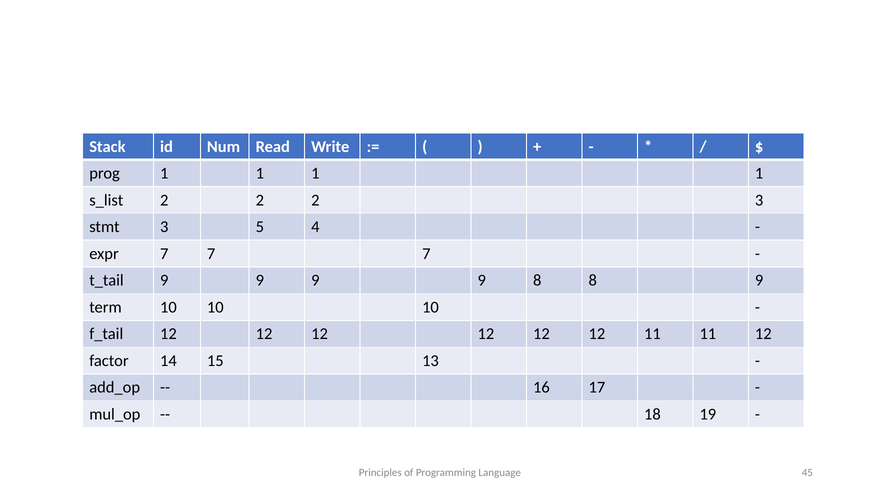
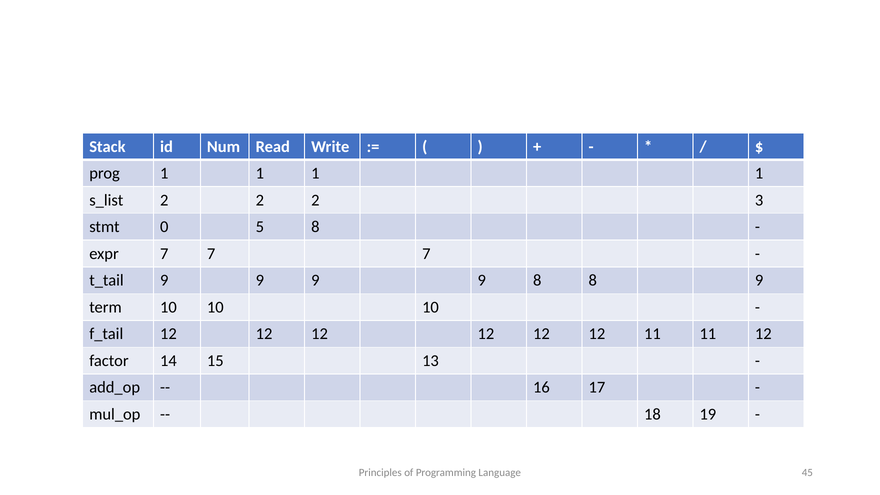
stmt 3: 3 -> 0 (164, 227)
5 4: 4 -> 8 (315, 227)
